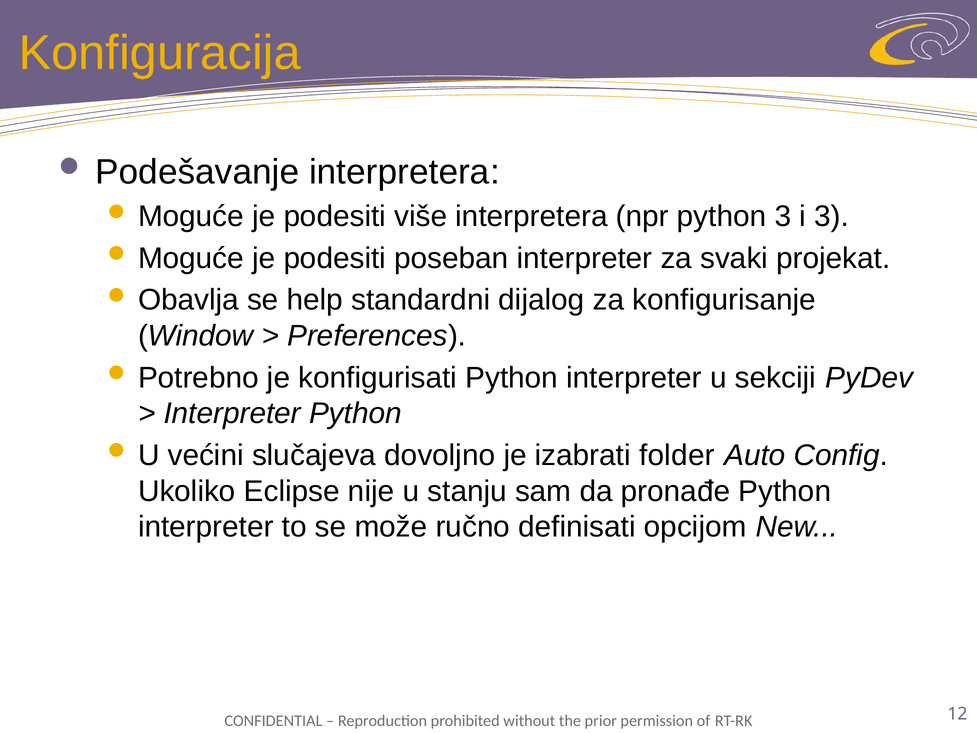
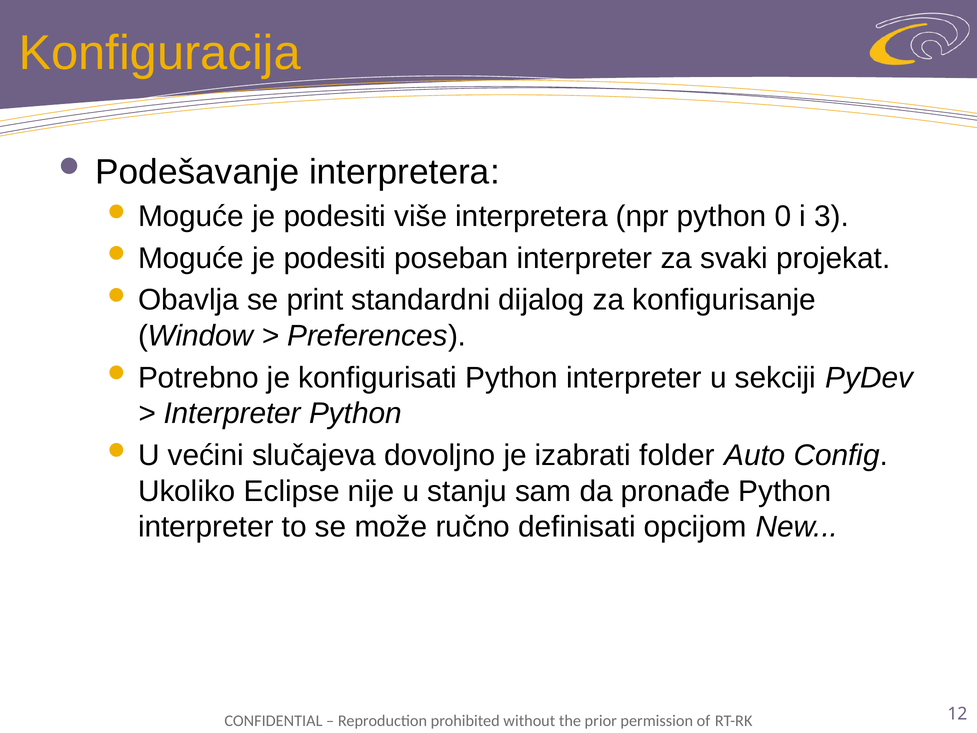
python 3: 3 -> 0 (783, 216)
help: help -> print (315, 300)
